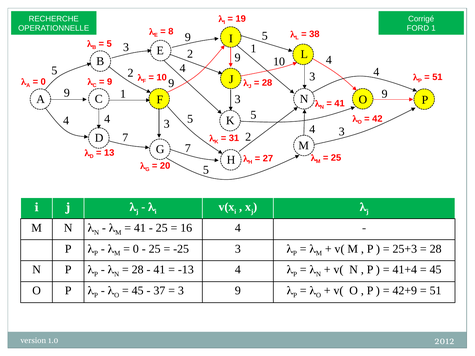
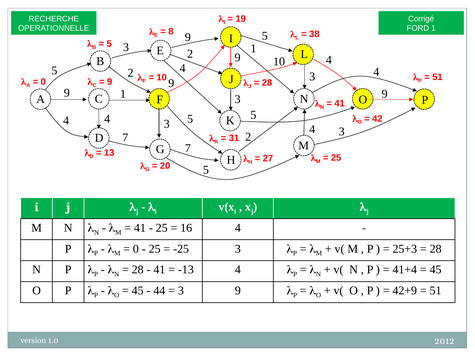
37: 37 -> 44 (159, 291)
